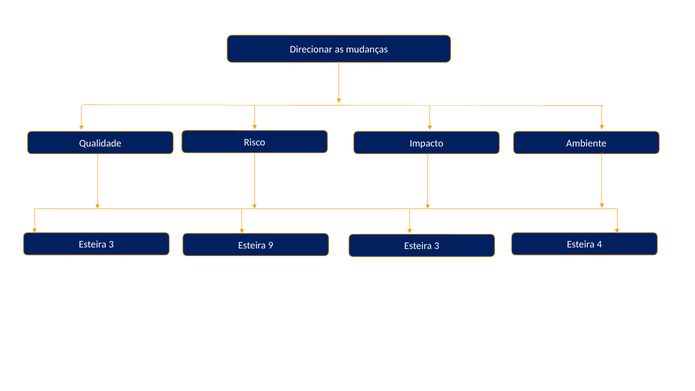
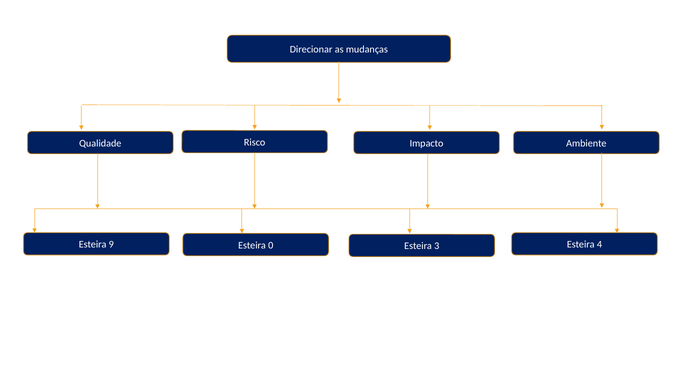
3: 3 -> 9 (111, 244)
9: 9 -> 0 (271, 245)
